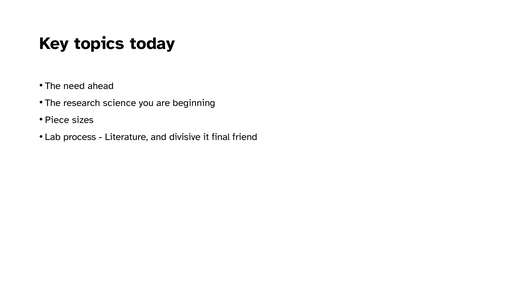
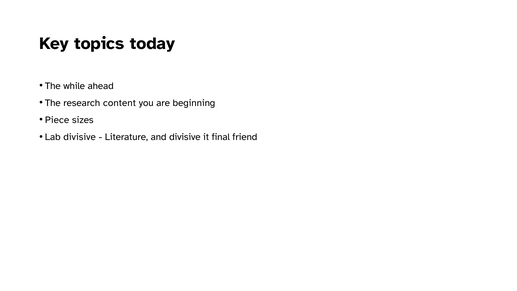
need: need -> while (74, 86)
science: science -> content (119, 103)
Lab process: process -> divisive (80, 137)
